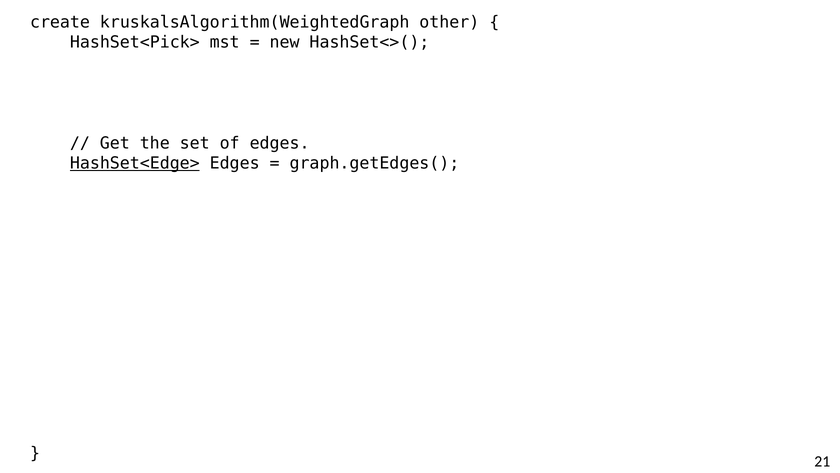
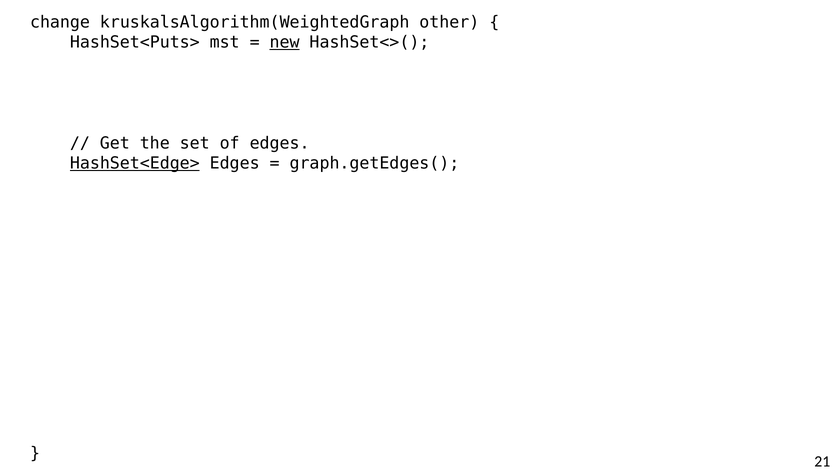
create: create -> change (60, 22)
HashSet<Pick>: HashSet<Pick> -> HashSet<Puts> (135, 42)
new underline: none -> present (285, 42)
